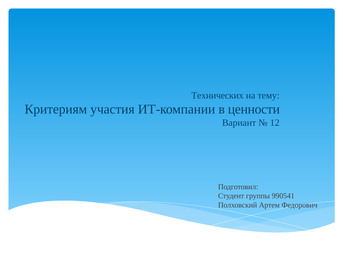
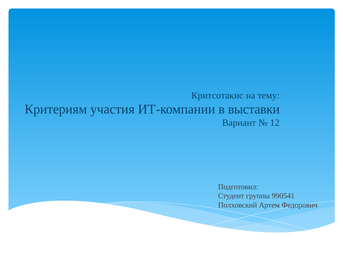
Технических: Технических -> Критсотакис (217, 95)
ценности: ценности -> выставки (254, 109)
